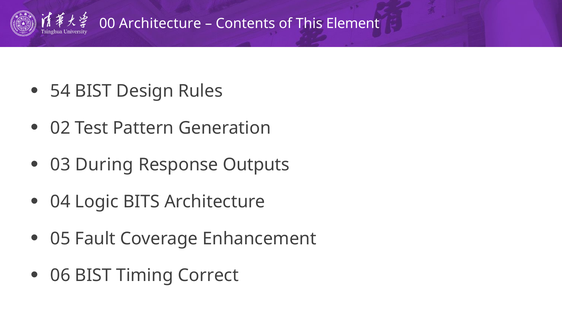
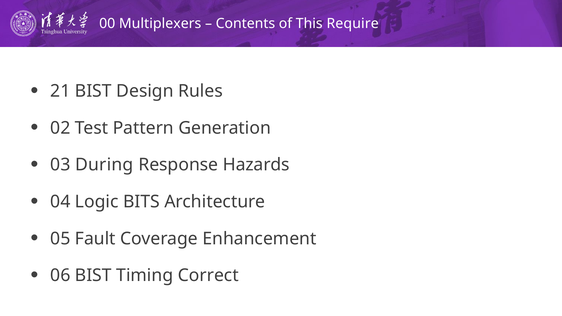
00 Architecture: Architecture -> Multiplexers (160, 24)
Element: Element -> Require (353, 24)
54: 54 -> 21 (60, 91)
Outputs: Outputs -> Hazards (256, 165)
